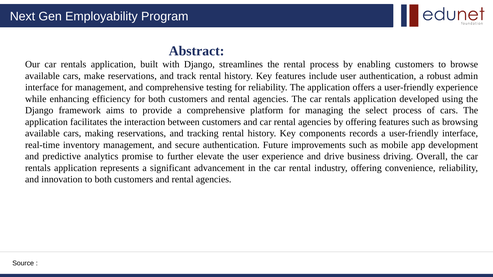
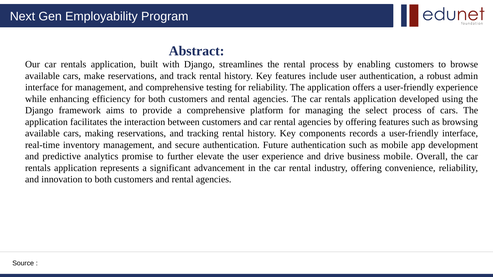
Future improvements: improvements -> authentication (318, 145)
business driving: driving -> mobile (398, 157)
